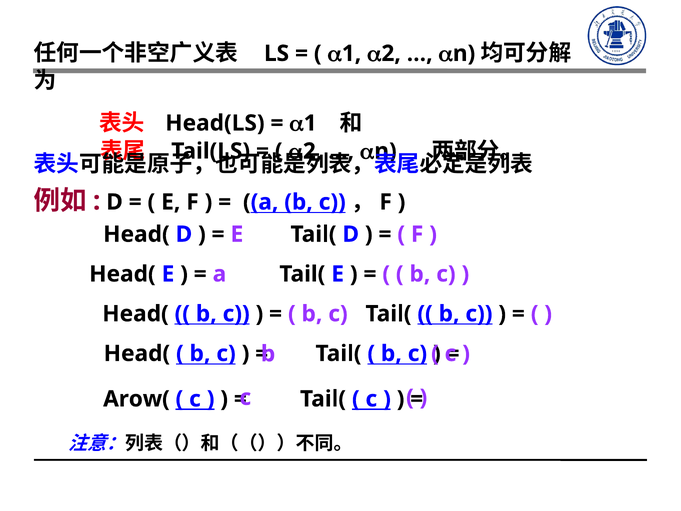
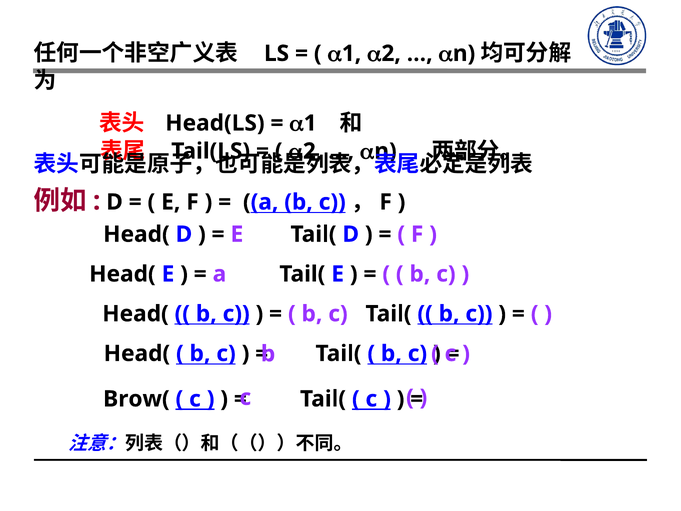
Arow(: Arow( -> Brow( (136, 399)
